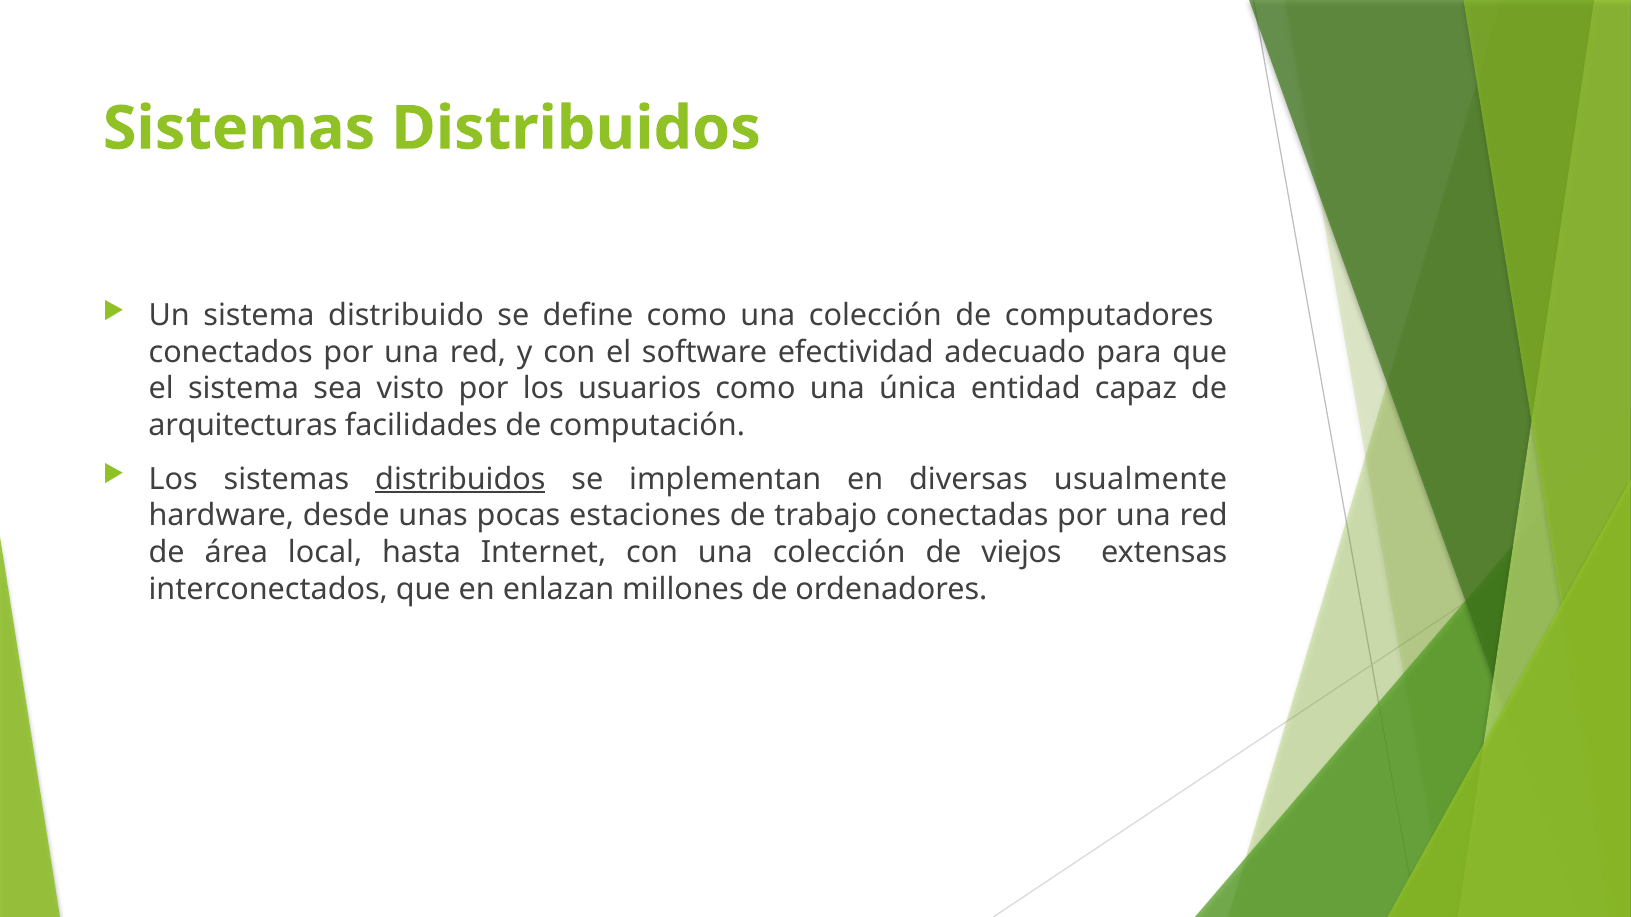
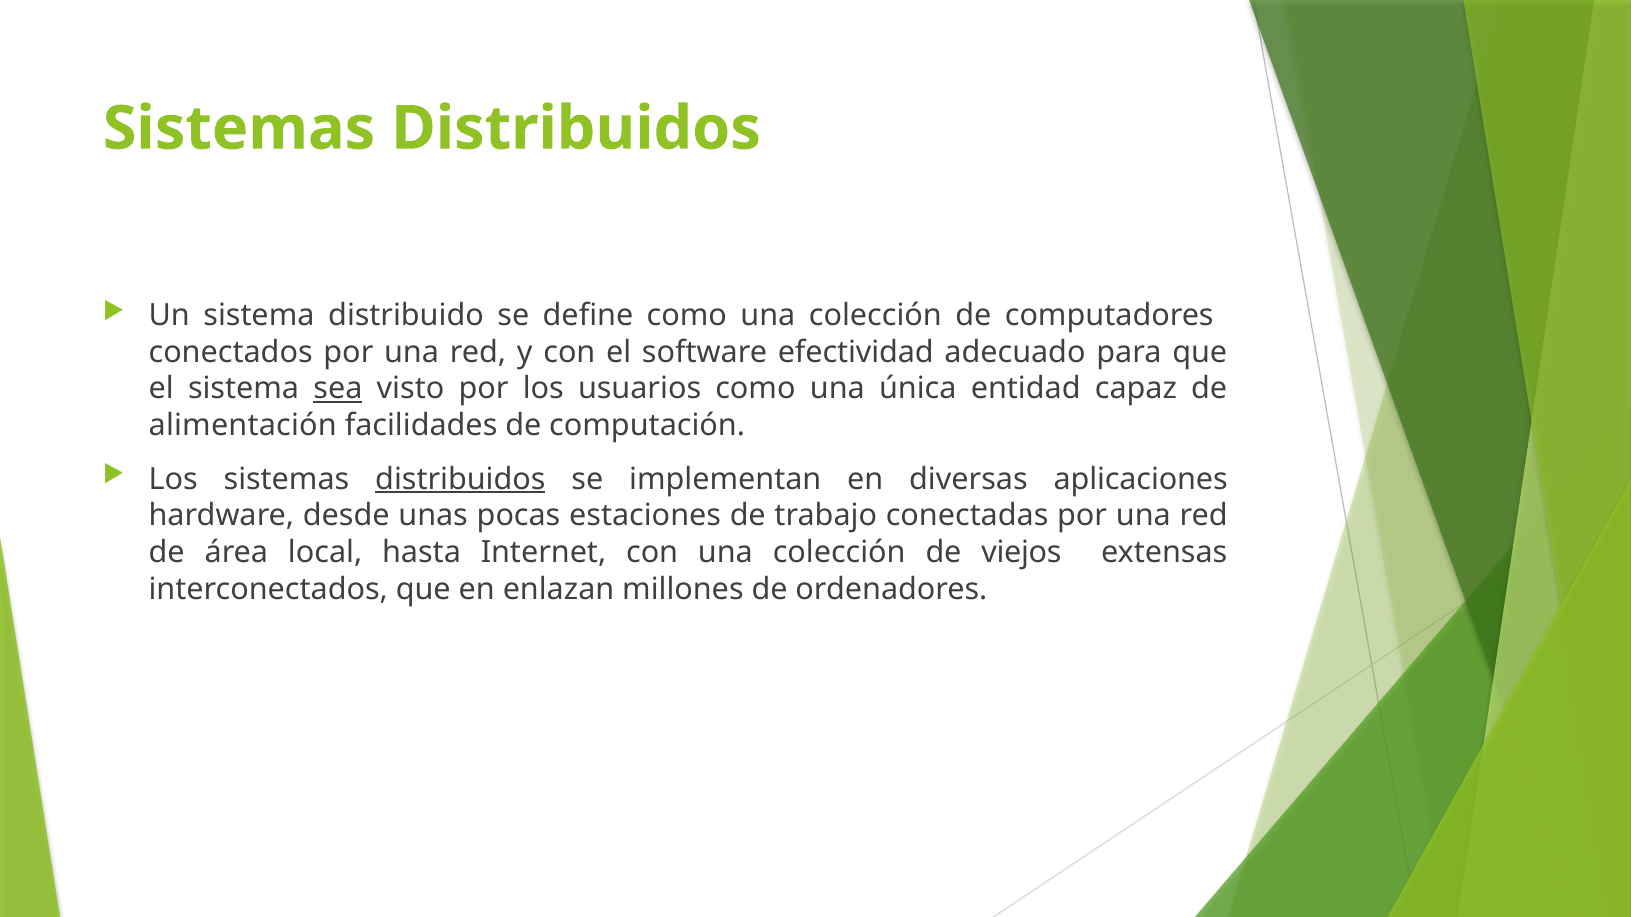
sea underline: none -> present (338, 389)
arquitecturas: arquitecturas -> alimentación (243, 426)
usualmente: usualmente -> aplicaciones (1141, 479)
